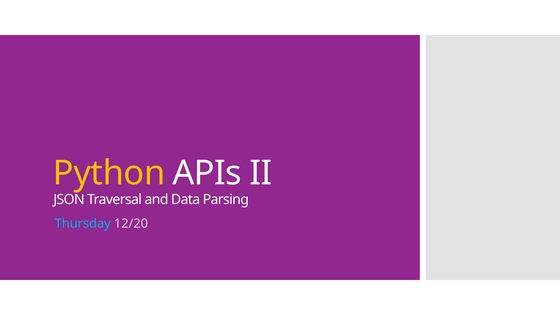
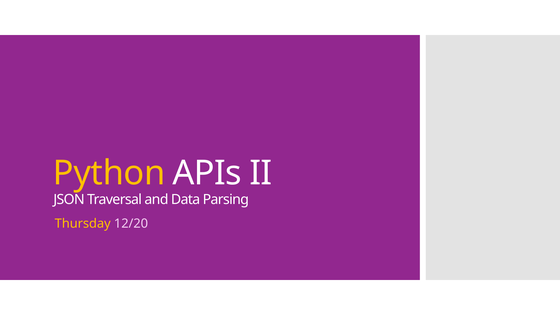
Thursday colour: light blue -> yellow (83, 223)
